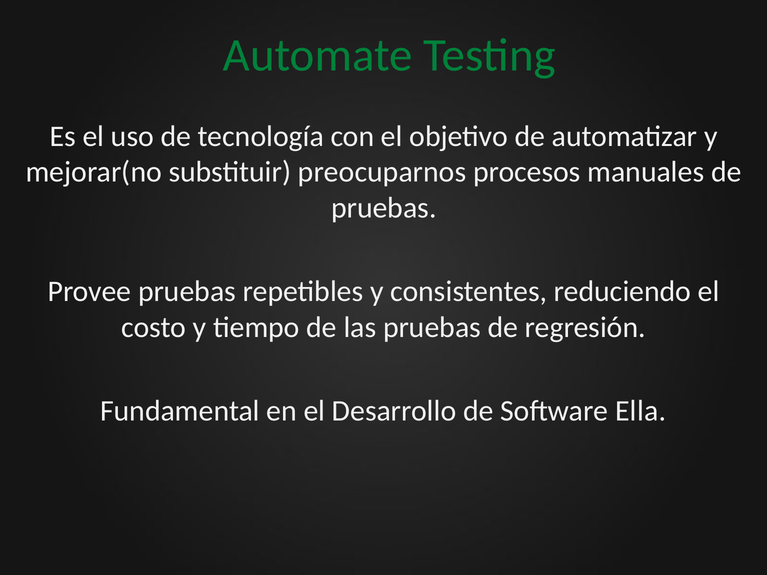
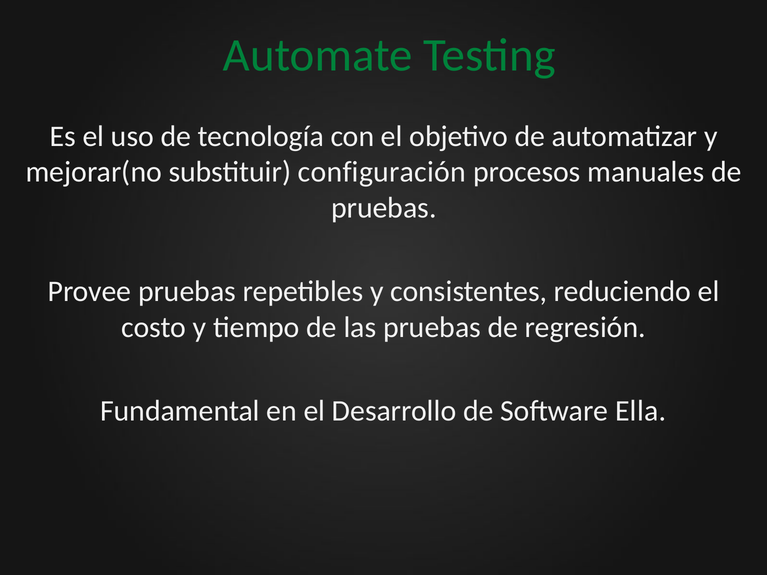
preocuparnos: preocuparnos -> configuración (382, 172)
